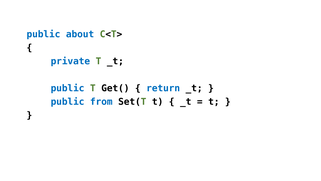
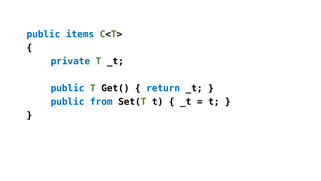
about: about -> items (80, 34)
